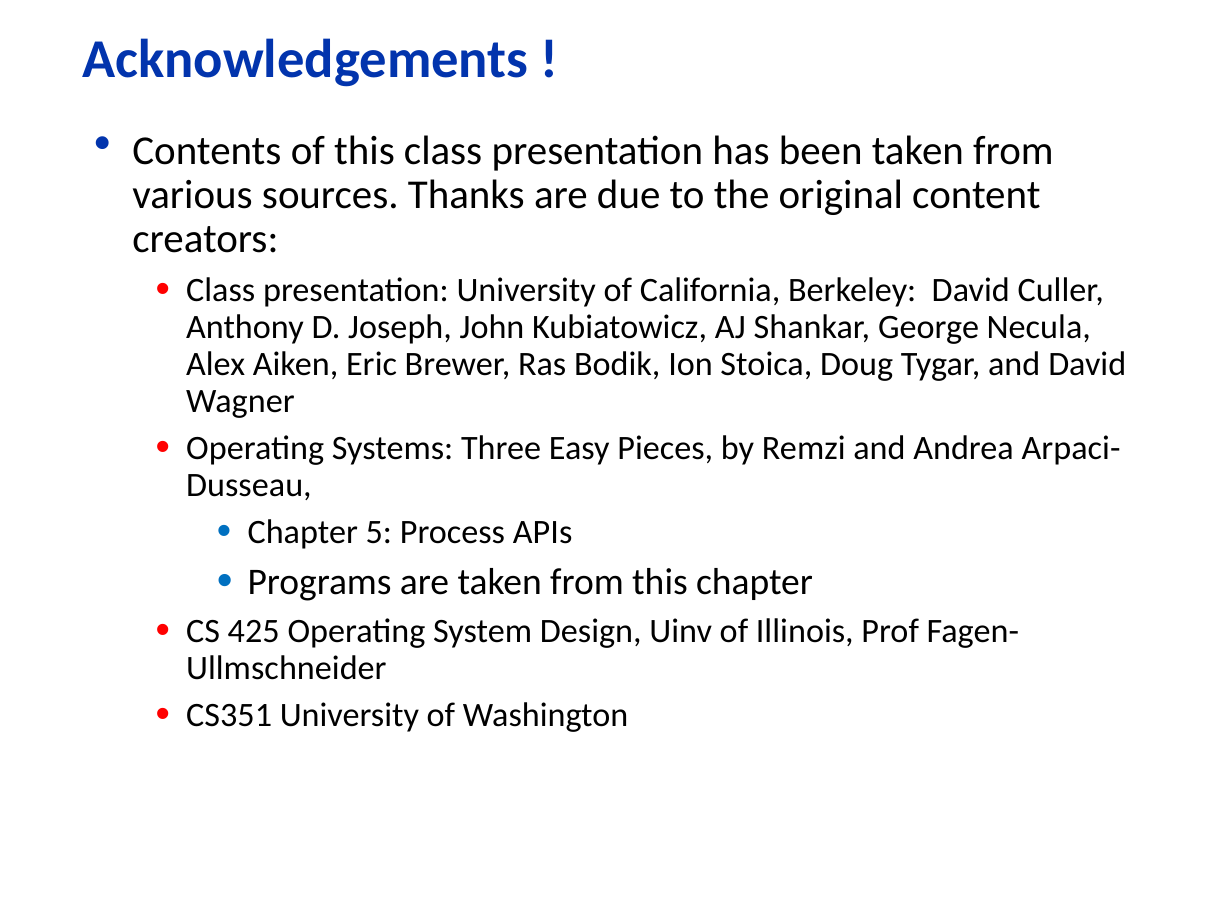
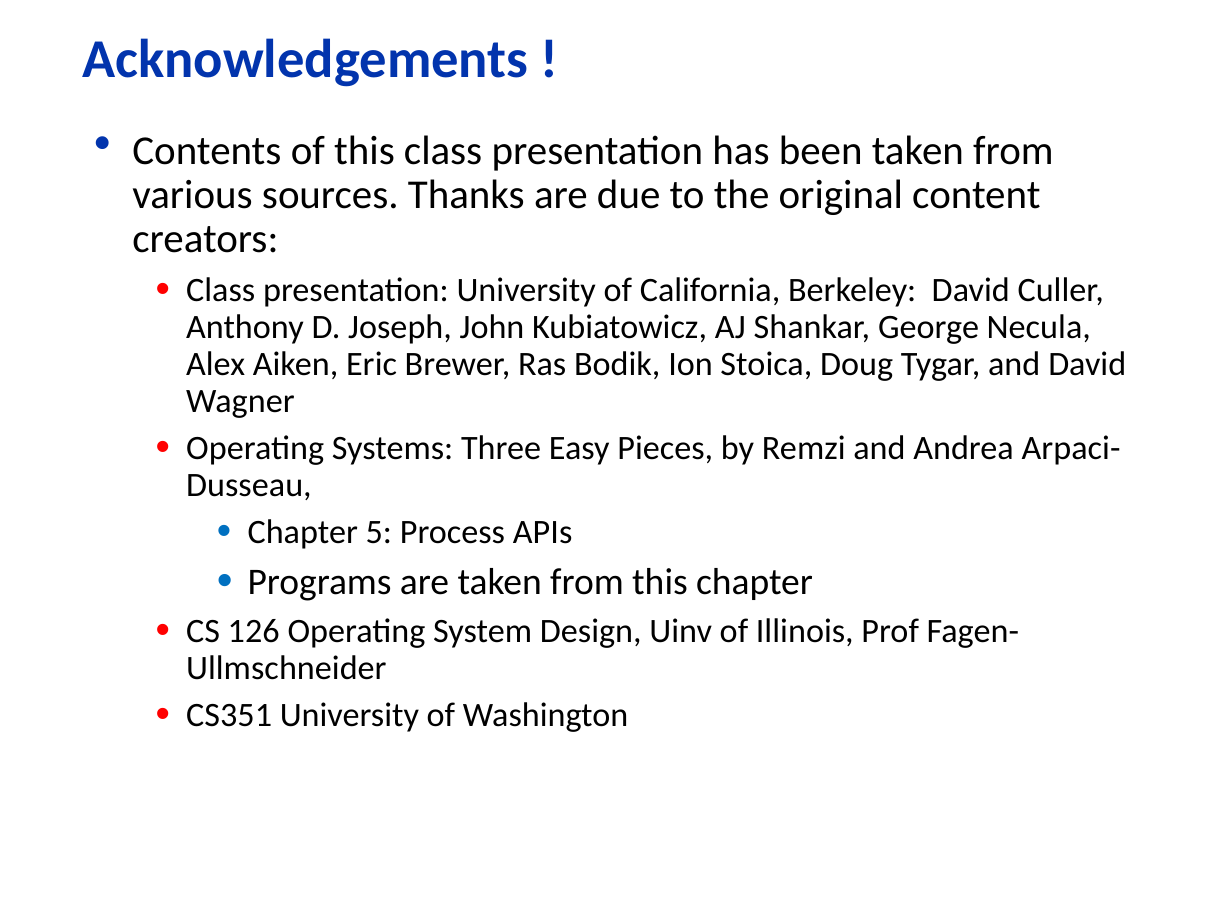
425: 425 -> 126 (254, 631)
